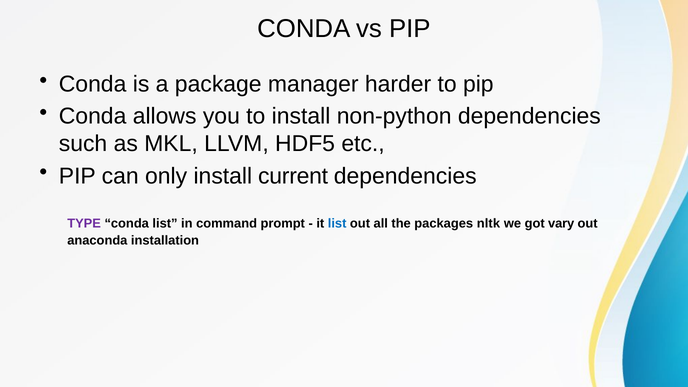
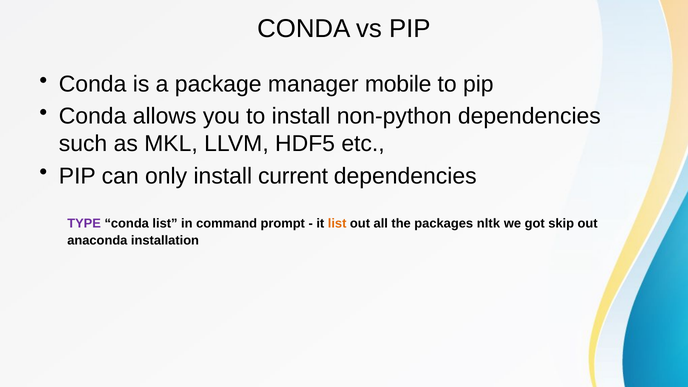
harder: harder -> mobile (398, 84)
list colour: blue -> orange (337, 223)
vary: vary -> skip (561, 223)
